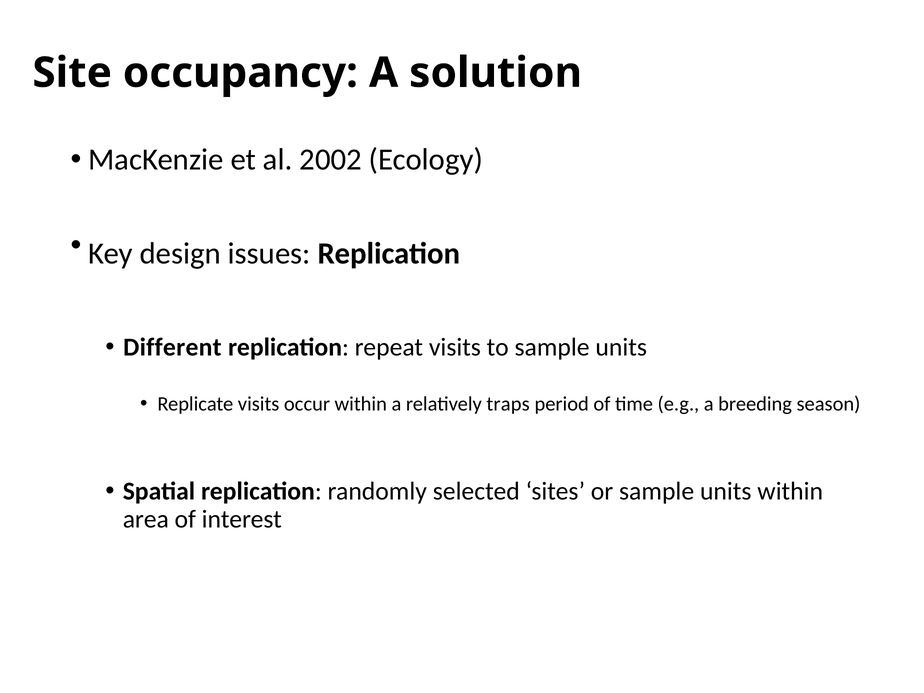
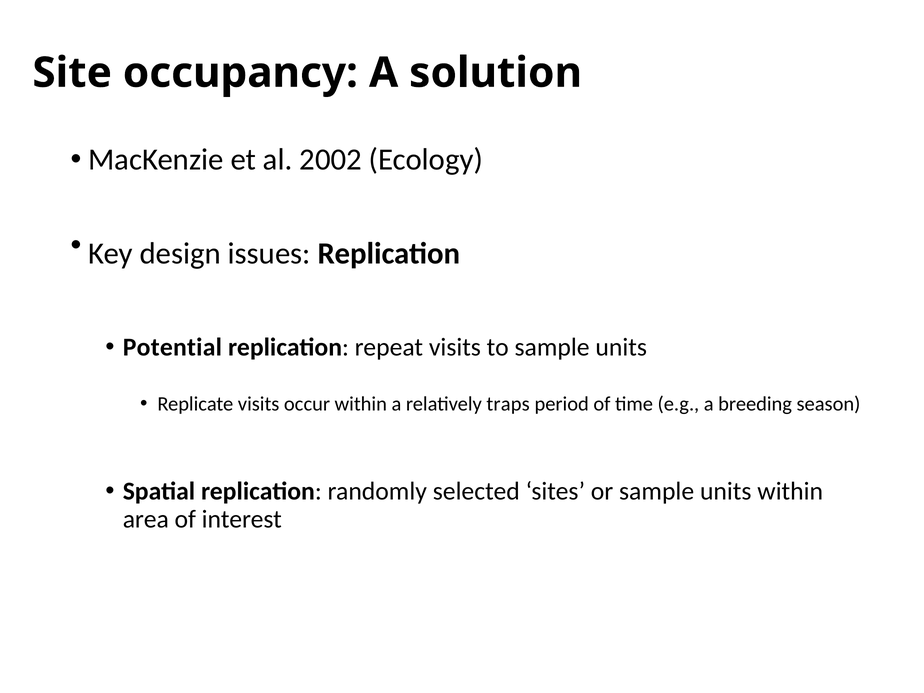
Different: Different -> Potential (172, 347)
